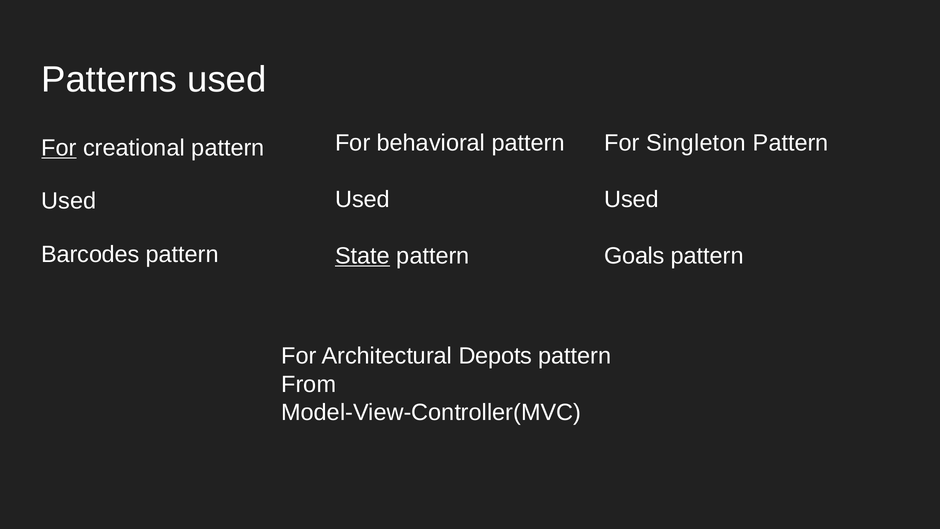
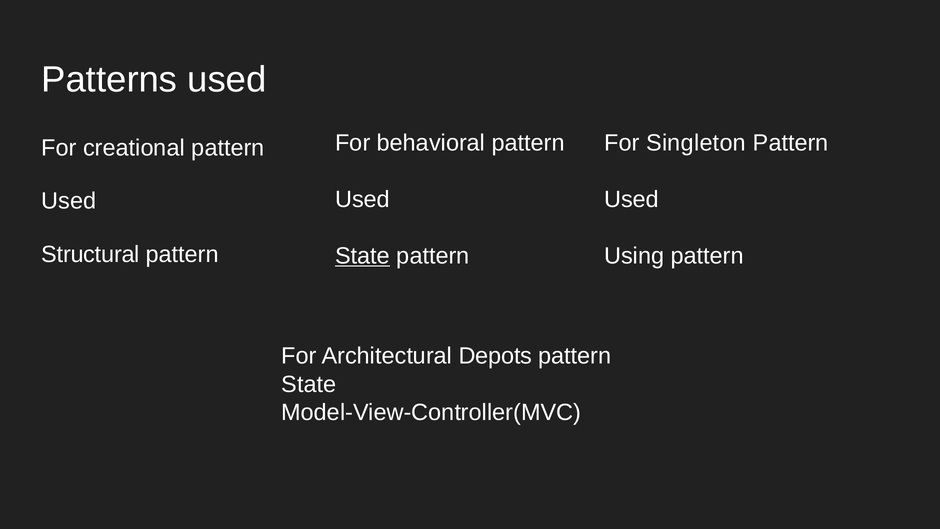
For underline: present -> none (59, 148)
Barcodes: Barcodes -> Structural (91, 254)
Goals: Goals -> Using (634, 256)
From: From -> State (309, 384)
